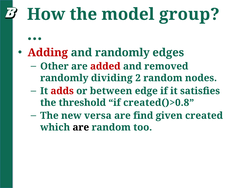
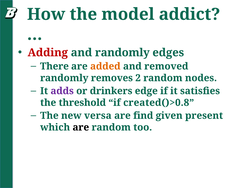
group: group -> addict (190, 14)
Other: Other -> There (54, 66)
added colour: red -> orange (105, 66)
dividing: dividing -> removes (112, 78)
adds colour: red -> purple (62, 91)
between: between -> drinkers (111, 91)
created: created -> present (204, 116)
